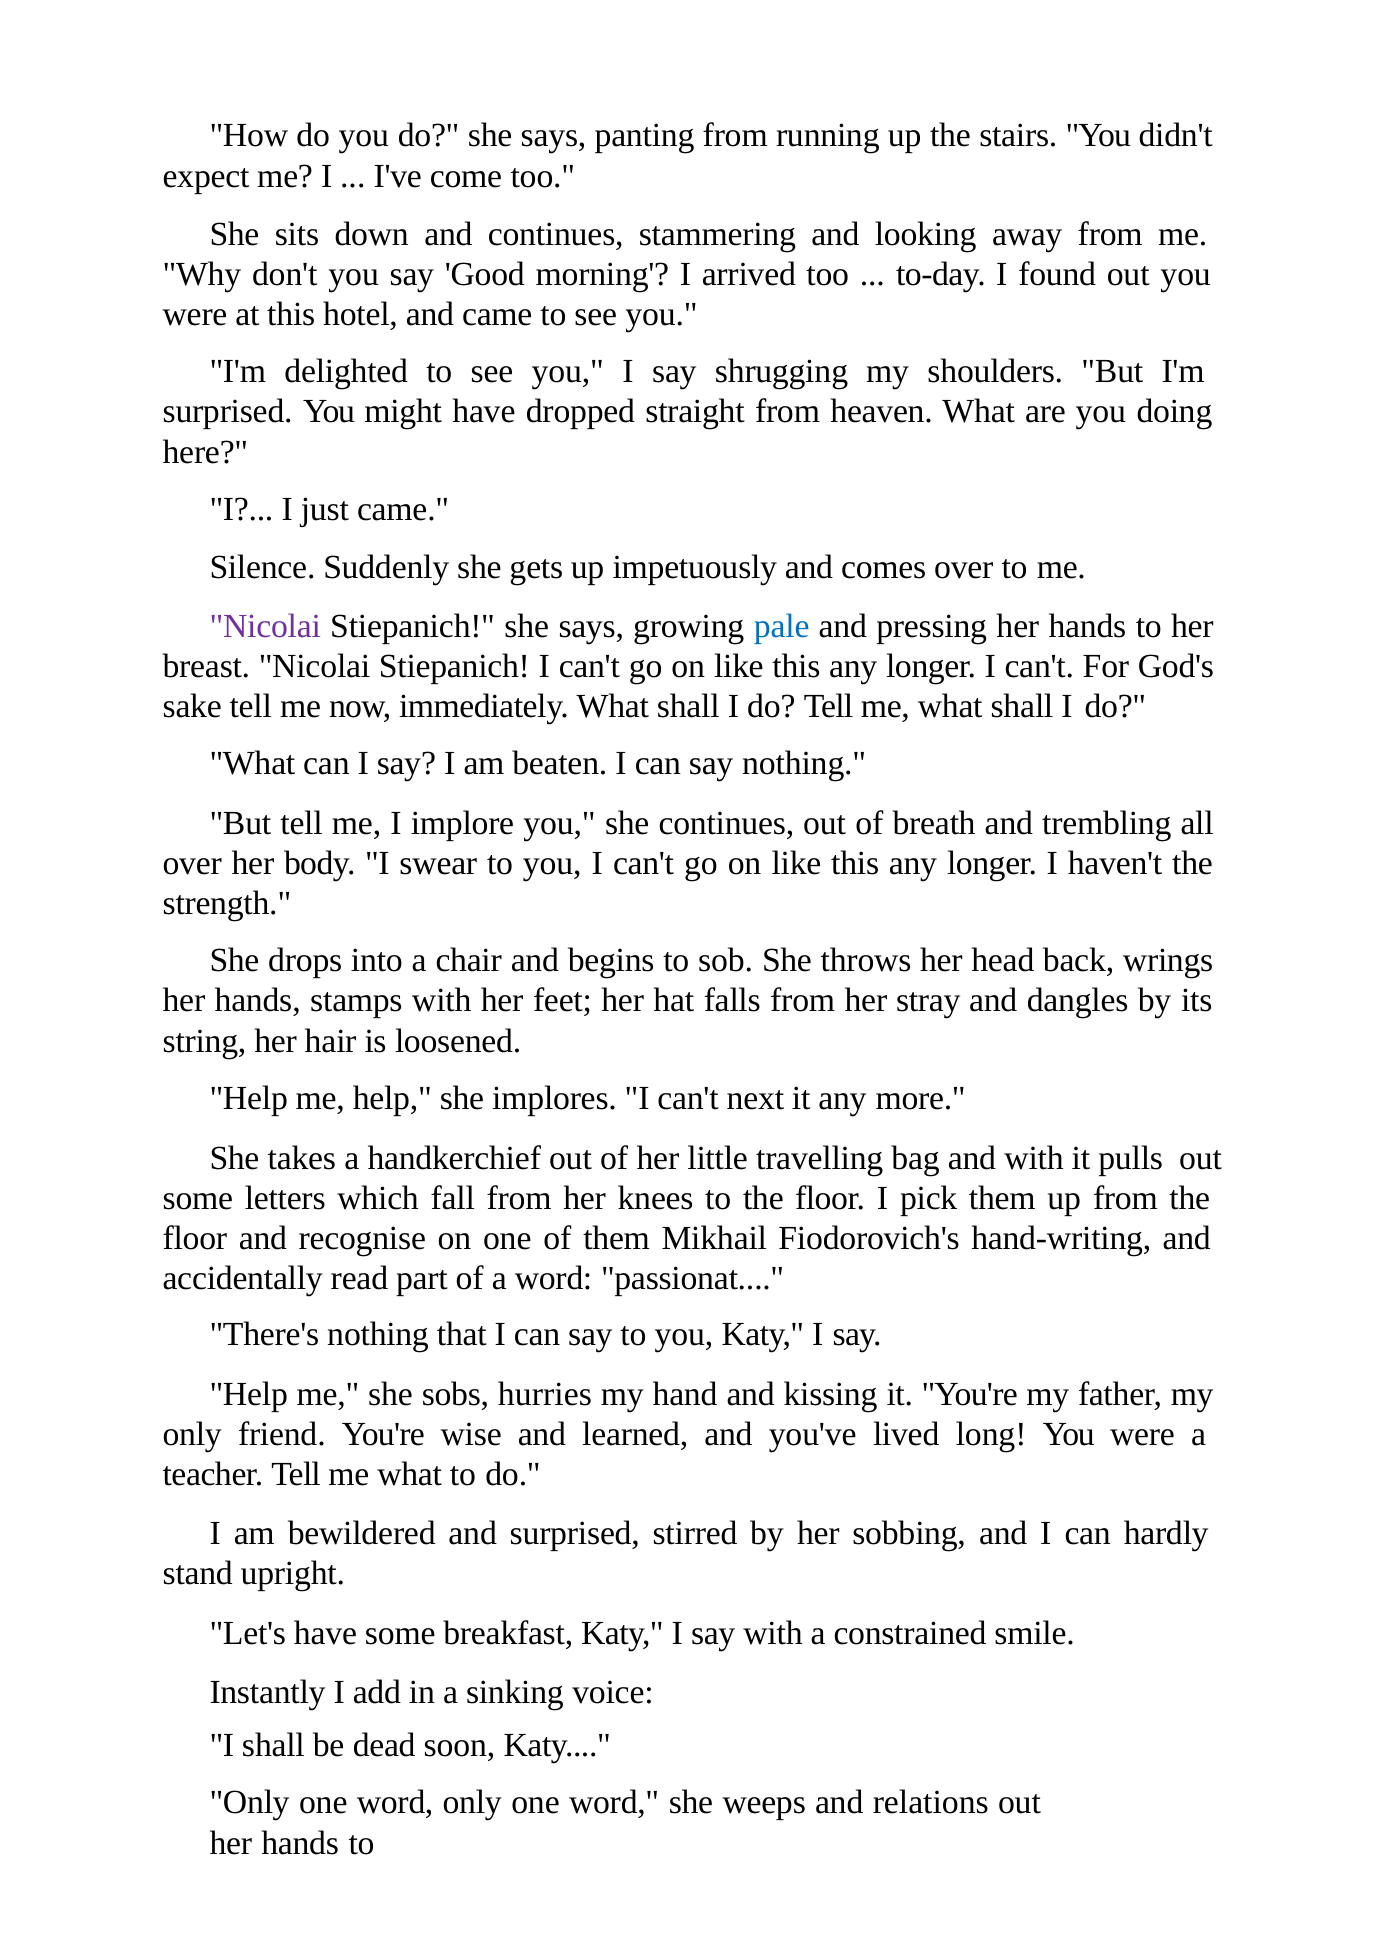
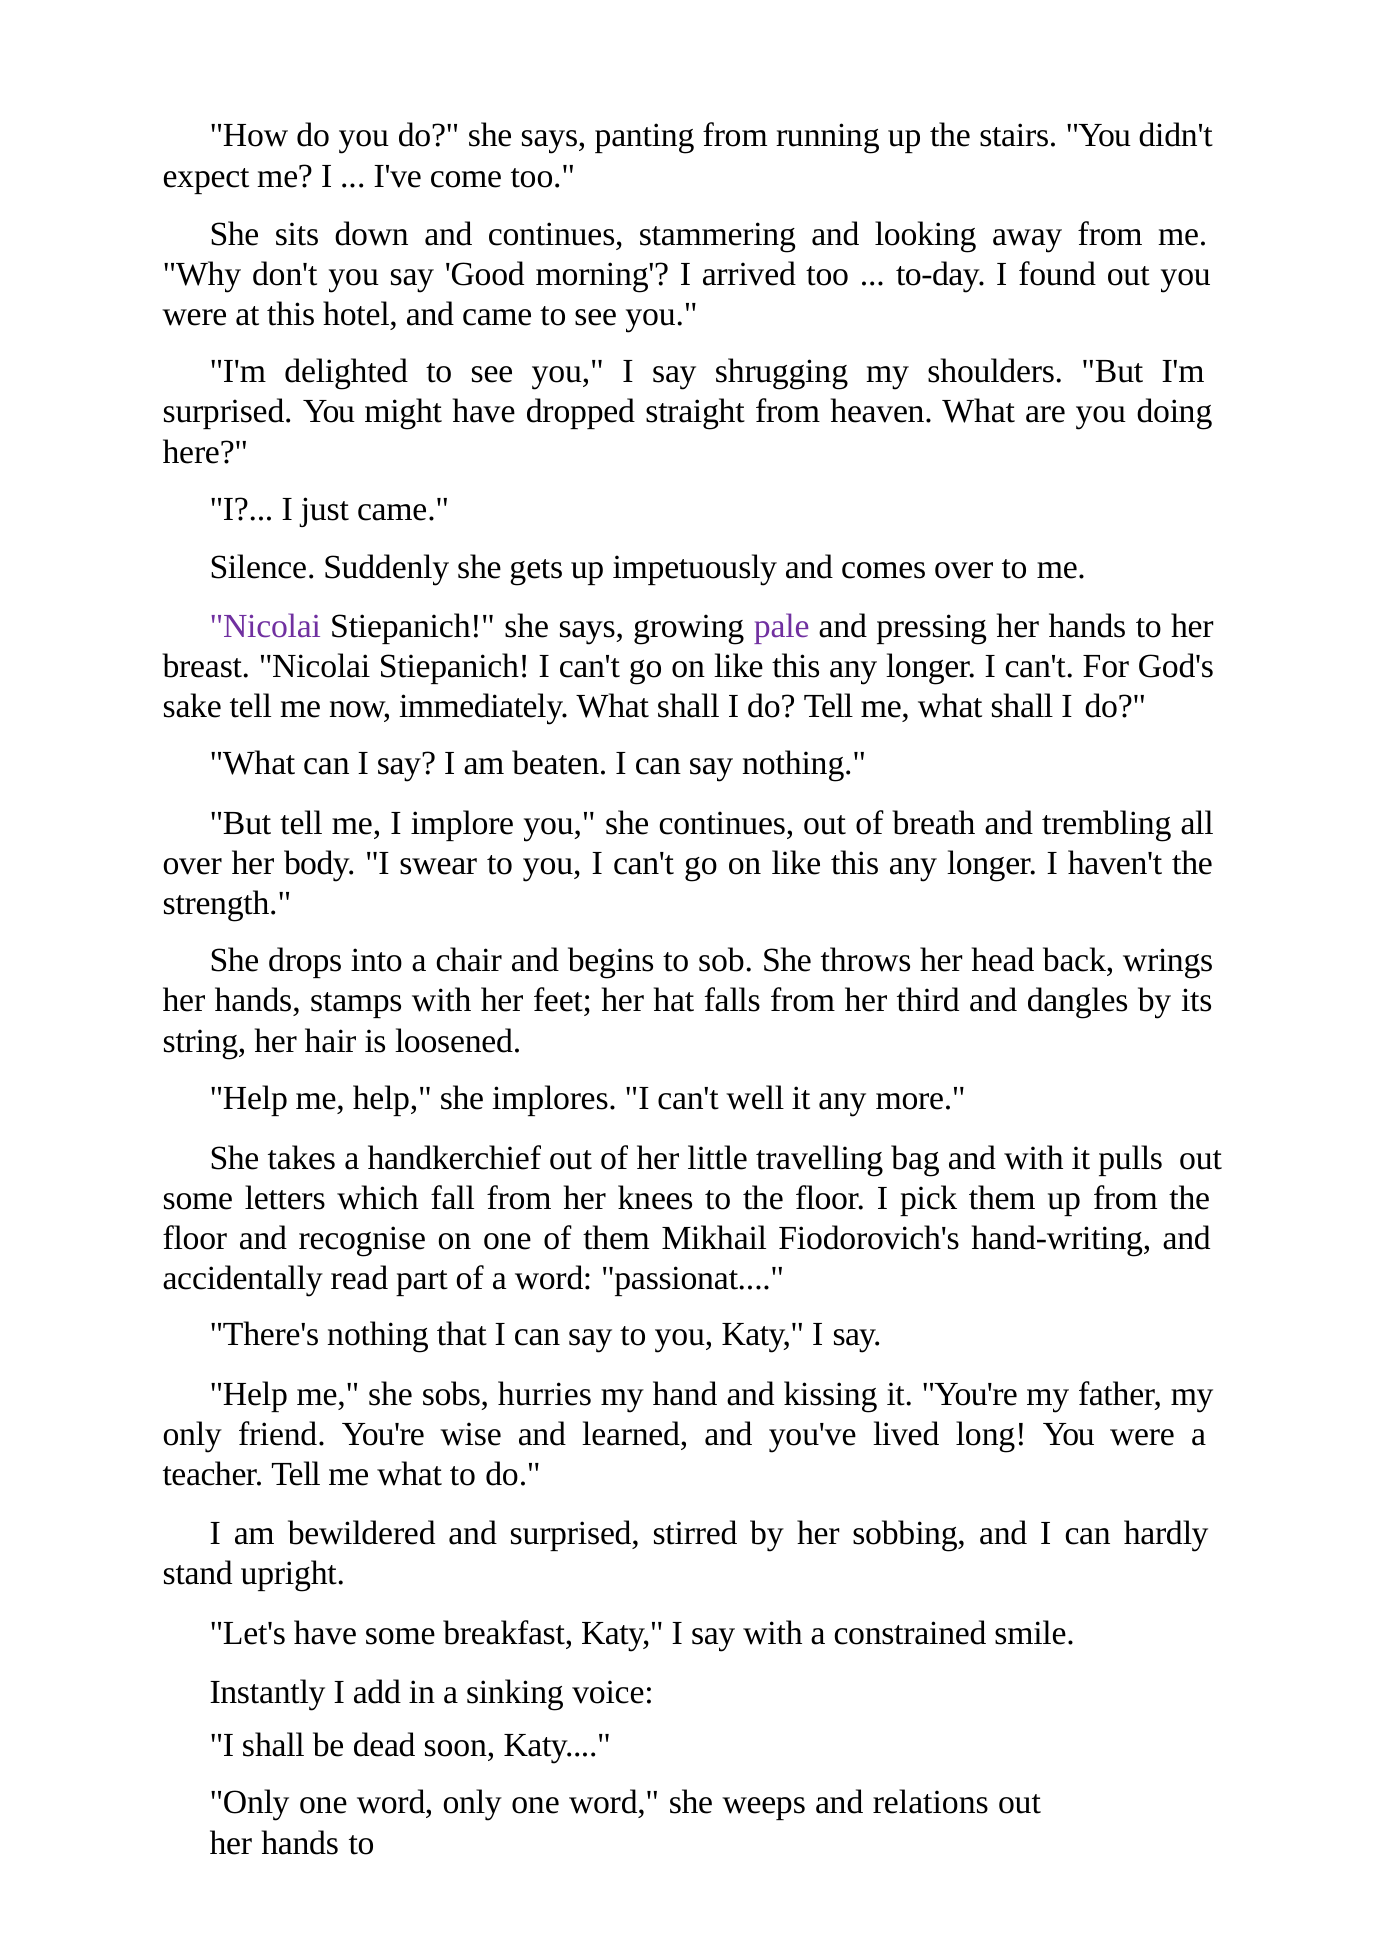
pale colour: blue -> purple (782, 626)
stray: stray -> third (928, 1001)
next: next -> well (755, 1098)
